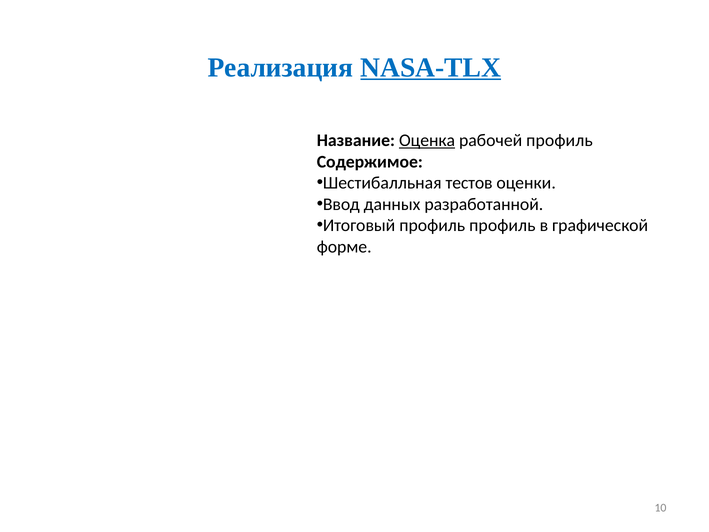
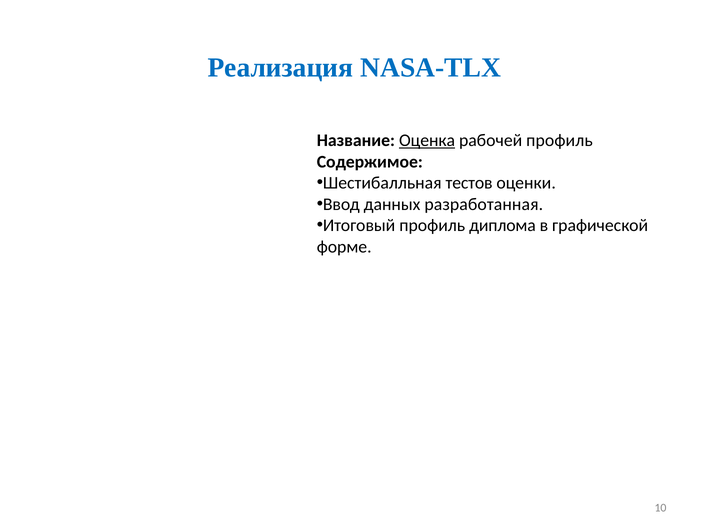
NASA-TLX underline: present -> none (431, 68)
разработанной: разработанной -> разработанная (484, 204)
профиль профиль: профиль -> диплома (502, 225)
